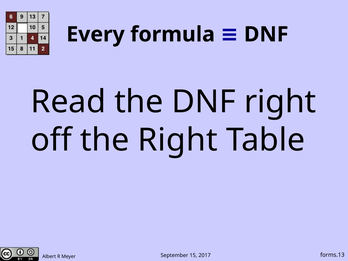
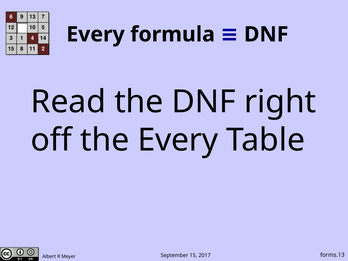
the Right: Right -> Every (178, 140)
